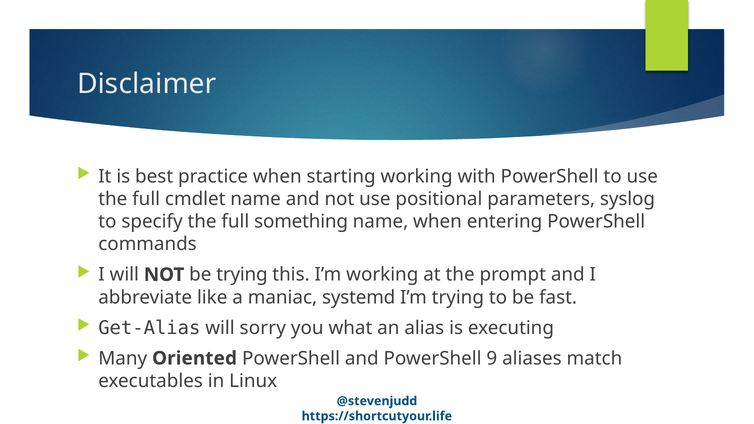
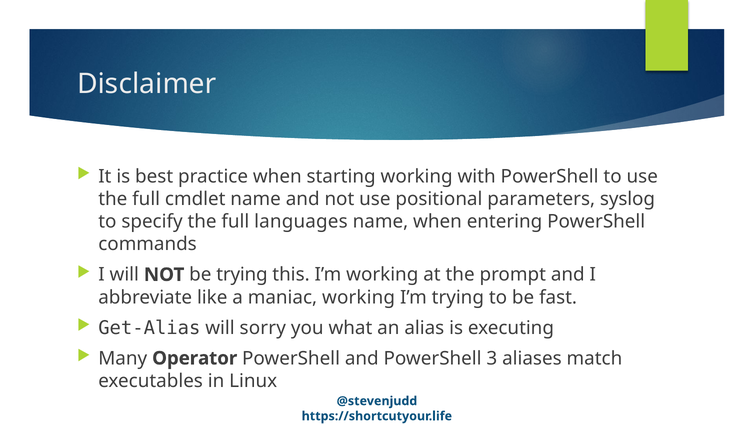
something: something -> languages (301, 222)
maniac systemd: systemd -> working (359, 297)
Oriented: Oriented -> Operator (195, 358)
9: 9 -> 3 (492, 358)
